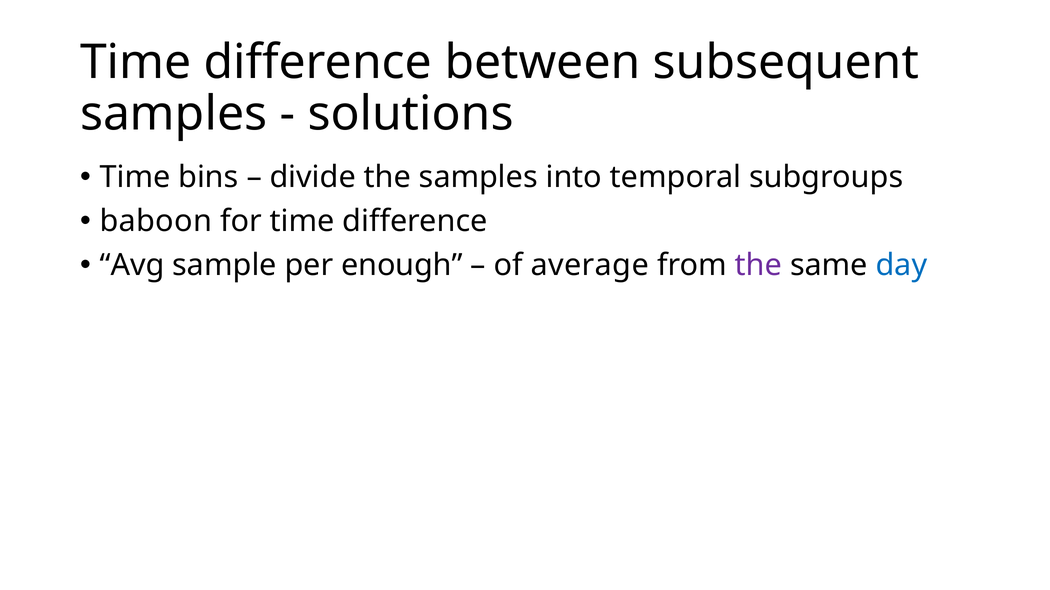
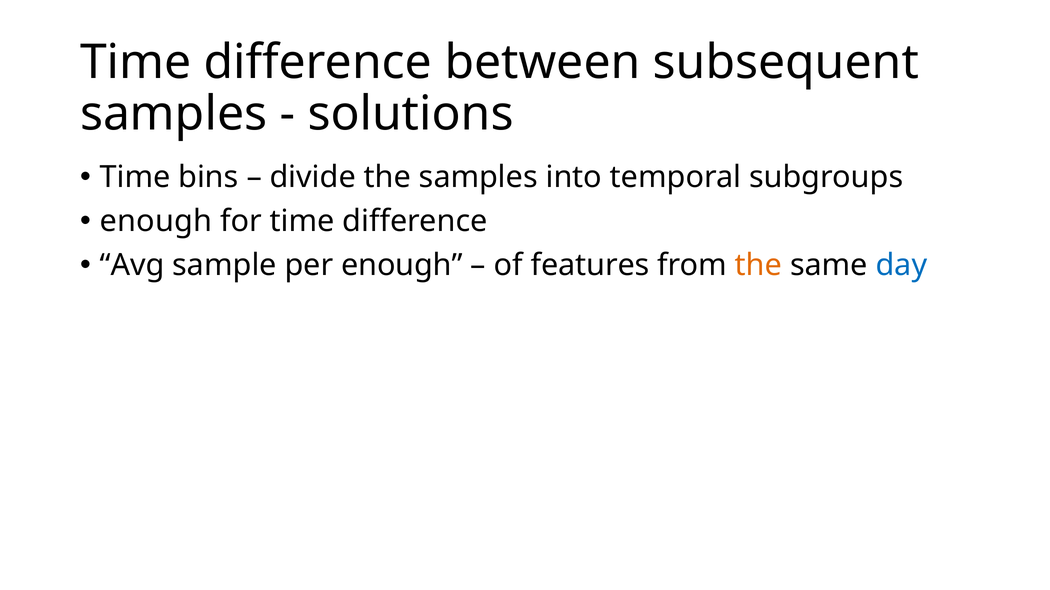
baboon: baboon -> enough (156, 222)
average: average -> features (590, 266)
the colour: purple -> orange (759, 266)
